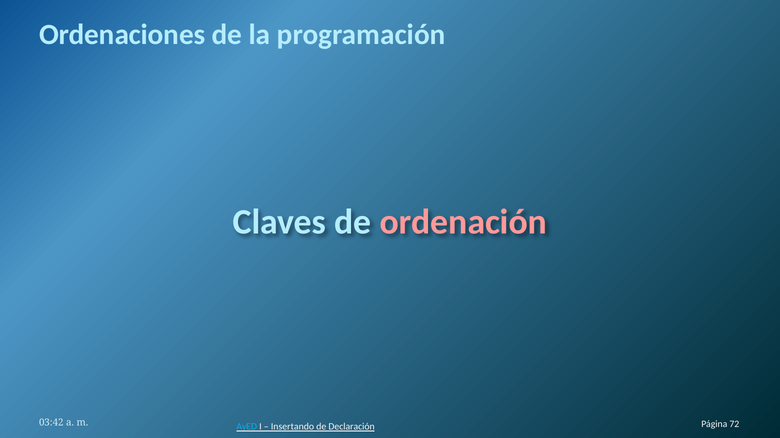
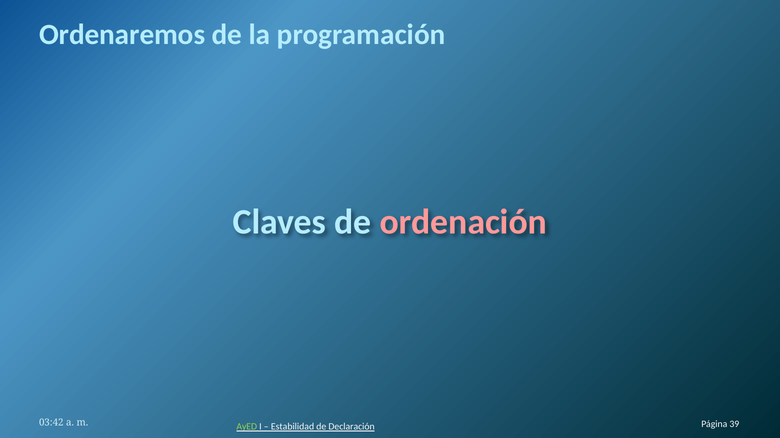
Ordenaciones: Ordenaciones -> Ordenaremos (122, 35)
AyED colour: light blue -> light green (247, 427)
Insertando: Insertando -> Estabilidad (293, 427)
72: 72 -> 39 (734, 425)
